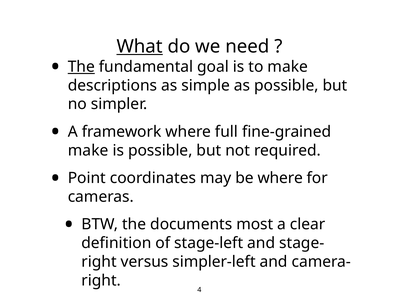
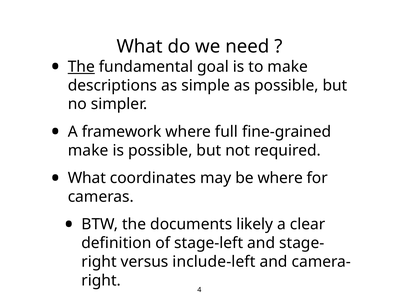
What underline: present -> none (140, 47)
Point: Point -> What (87, 178)
most: most -> likely (255, 225)
simpler-left: simpler-left -> include-left (214, 262)
